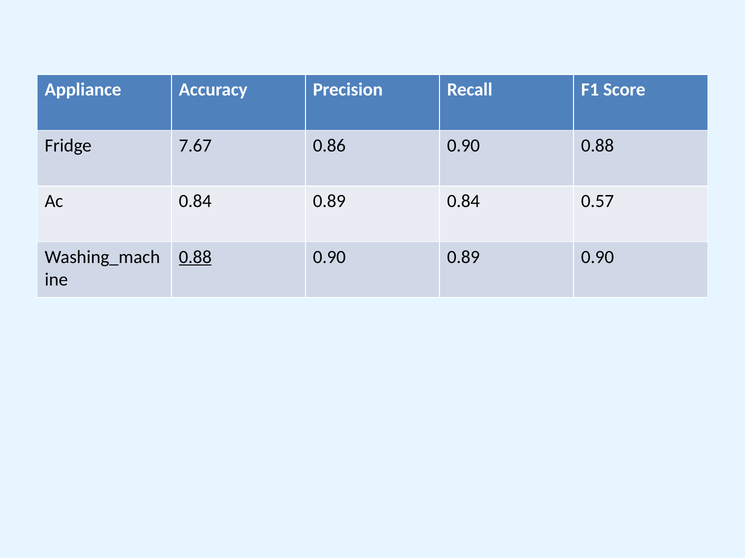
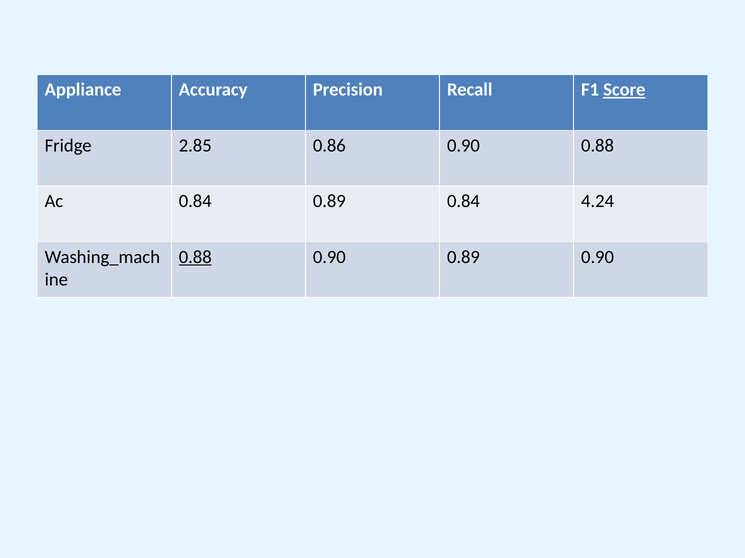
Score underline: none -> present (624, 90)
7.67: 7.67 -> 2.85 (195, 146)
0.57: 0.57 -> 4.24 (598, 202)
